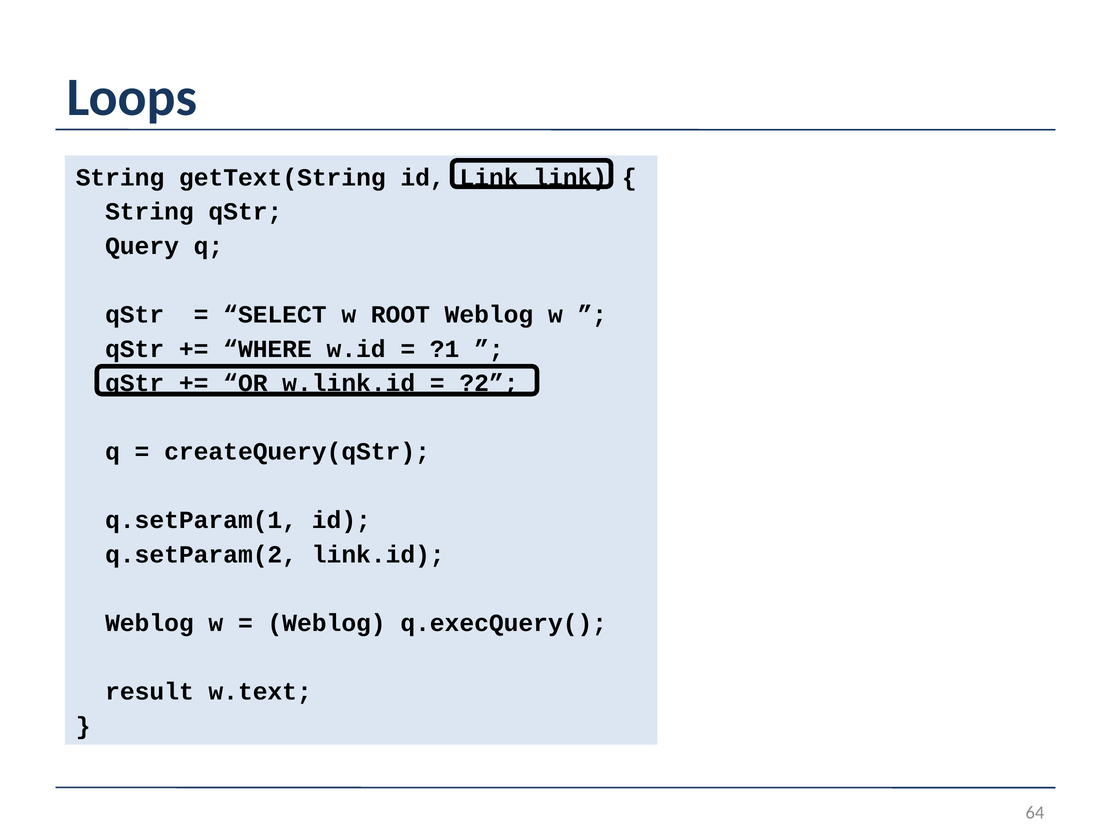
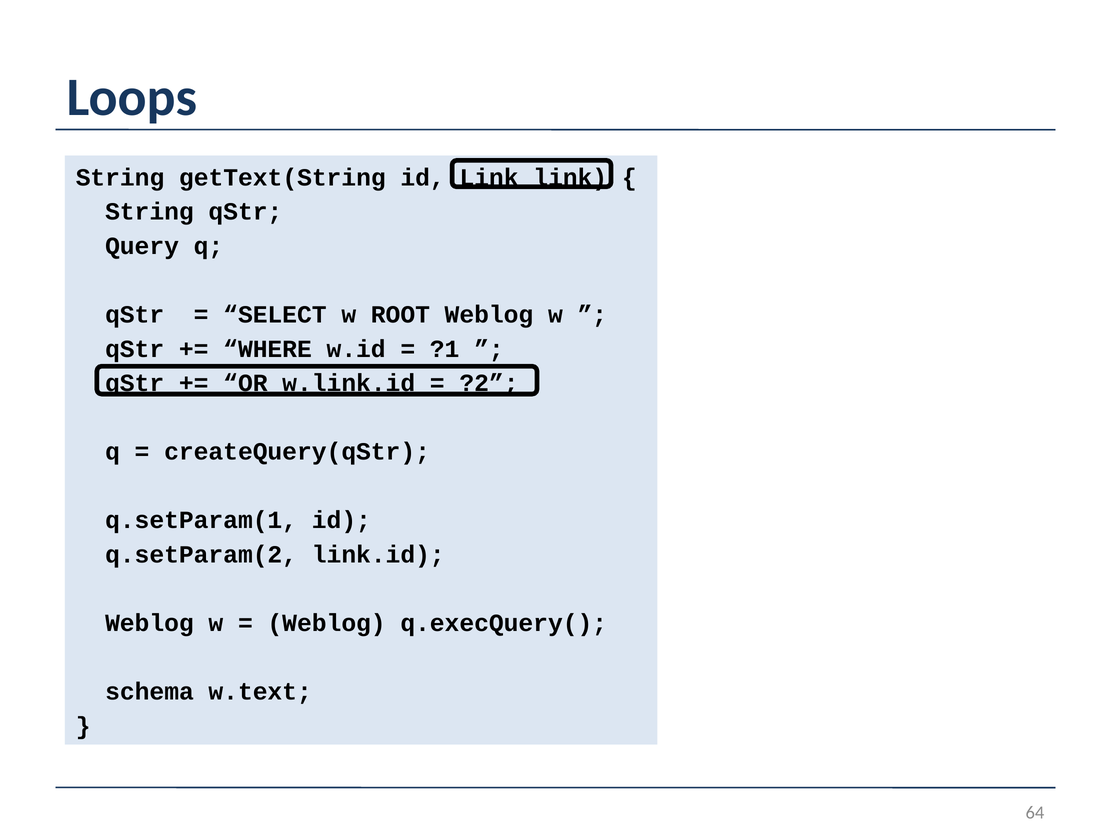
result: result -> schema (150, 691)
